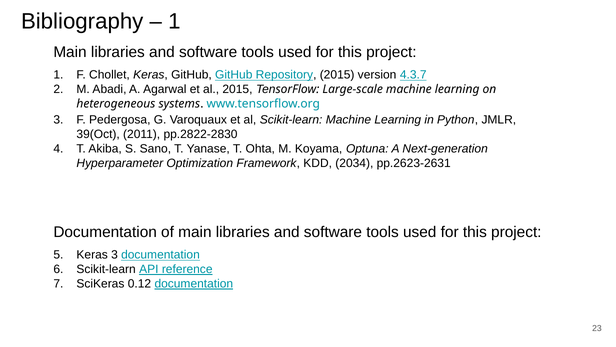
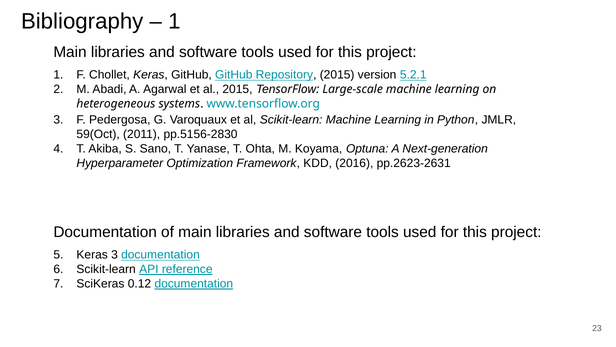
4.3.7: 4.3.7 -> 5.2.1 (413, 75)
39(Oct: 39(Oct -> 59(Oct (98, 134)
pp.2822-2830: pp.2822-2830 -> pp.5156-2830 (201, 134)
2034: 2034 -> 2016 (354, 163)
